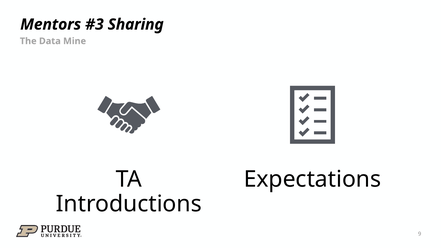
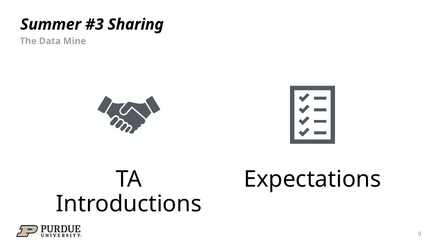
Mentors: Mentors -> Summer (51, 24)
